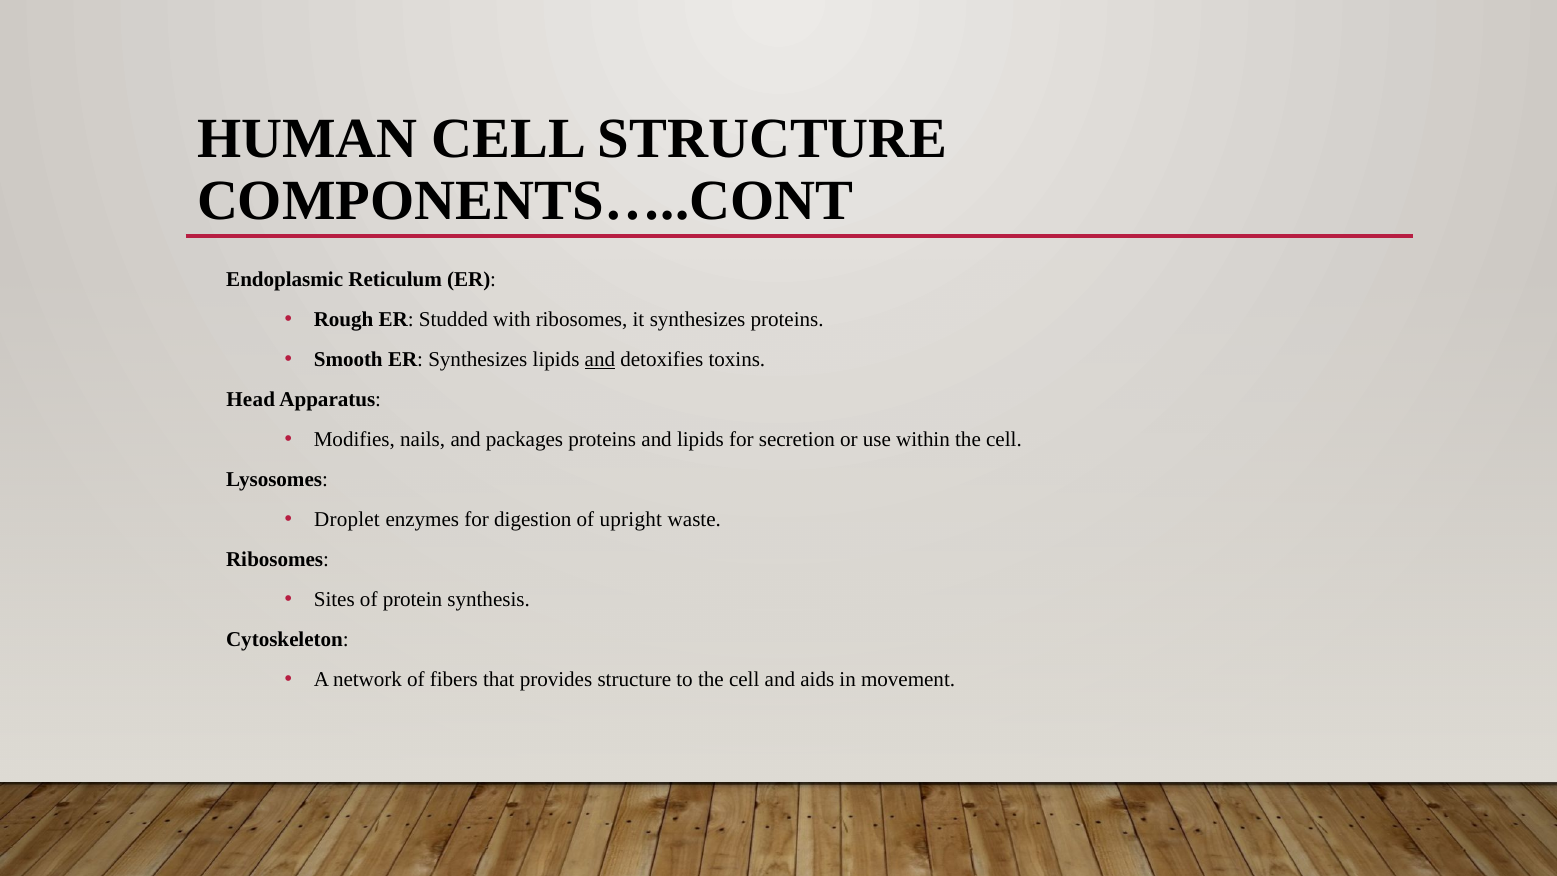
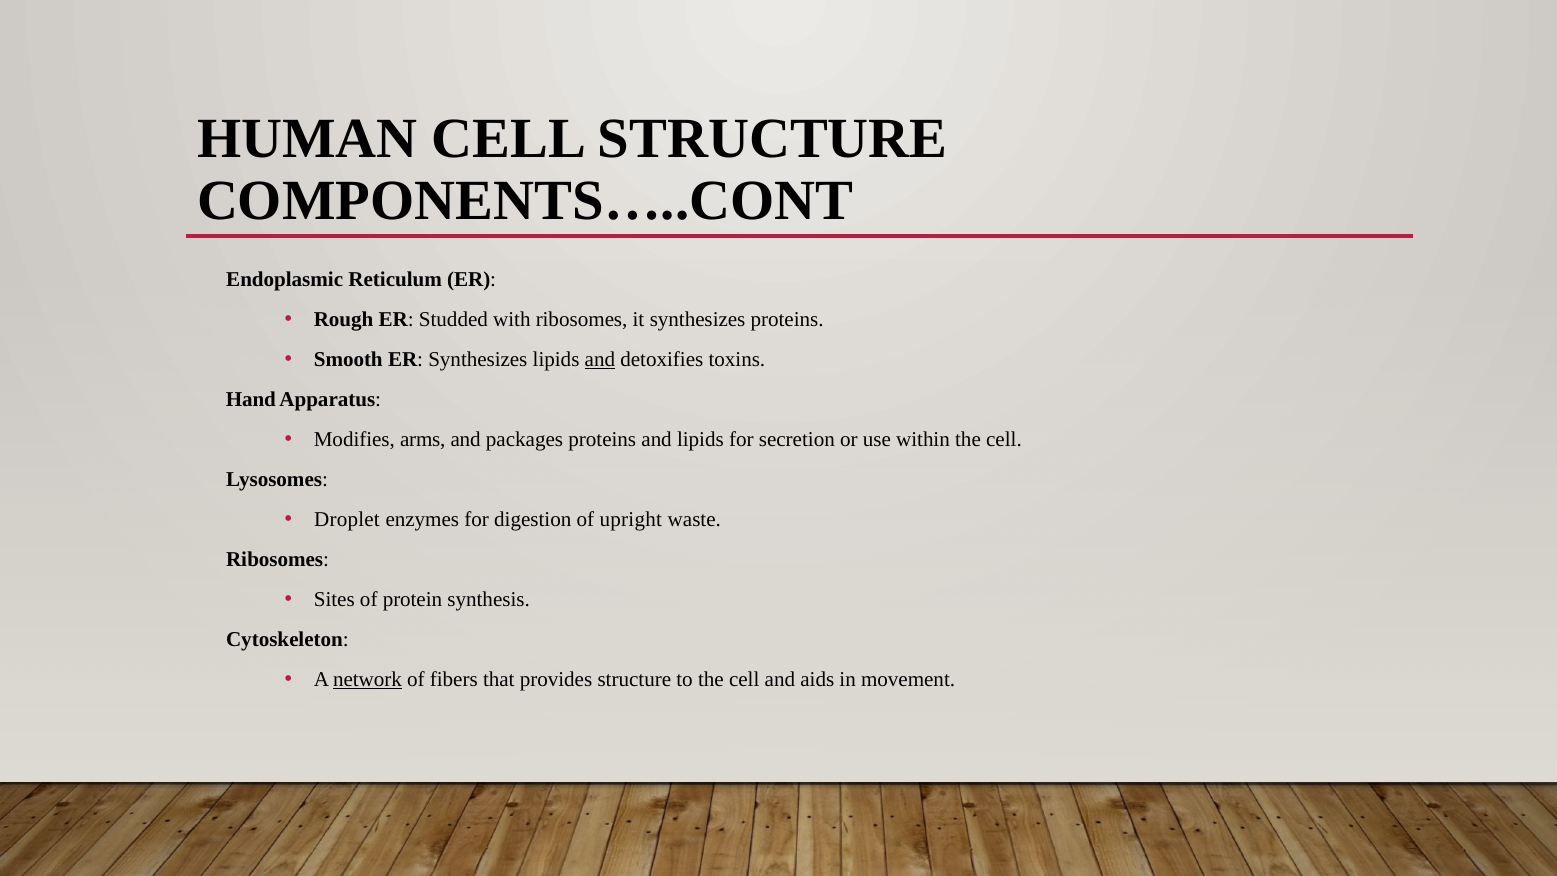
Head: Head -> Hand (251, 399)
nails: nails -> arms (423, 439)
network underline: none -> present (368, 680)
